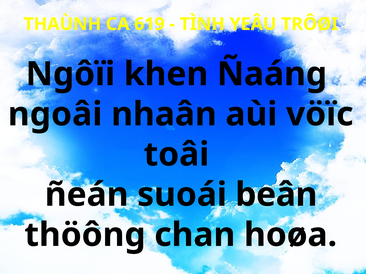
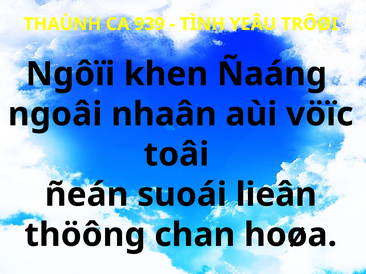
619: 619 -> 939 (149, 24)
beân: beân -> lieân (276, 195)
